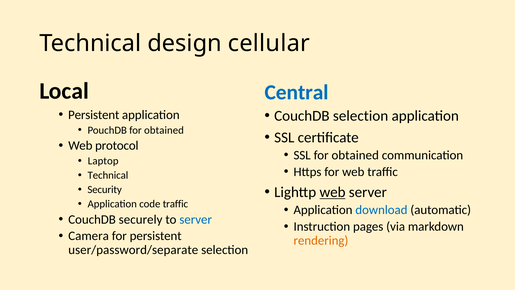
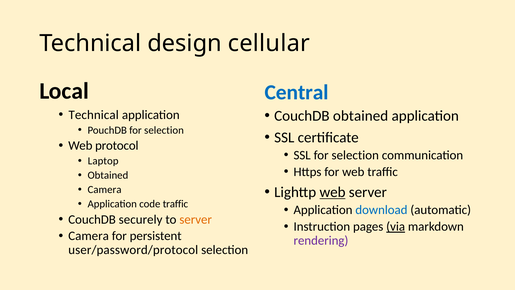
Persistent: Persistent -> Technical (94, 115)
CouchDB selection: selection -> obtained (361, 116)
PouchDB for obtained: obtained -> selection (164, 130)
SSL for obtained: obtained -> selection (355, 155)
Technical: Technical -> Obtained (108, 175)
Security: Security -> Camera (105, 189)
server colour: blue -> orange (196, 219)
via underline: none -> present (396, 226)
rendering colour: orange -> purple (321, 240)
user/password/separate: user/password/separate -> user/password/protocol (133, 250)
